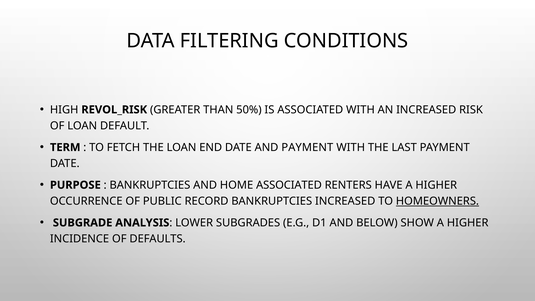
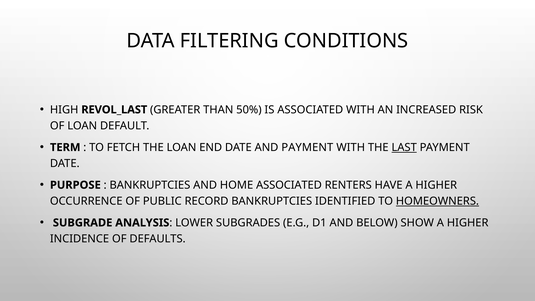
REVOL_RISK: REVOL_RISK -> REVOL_LAST (114, 110)
LAST underline: none -> present (404, 147)
BANKRUPTCIES INCREASED: INCREASED -> IDENTIFIED (345, 201)
